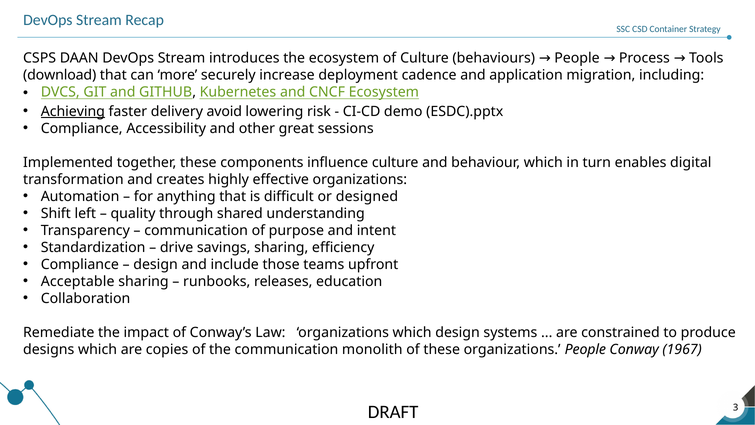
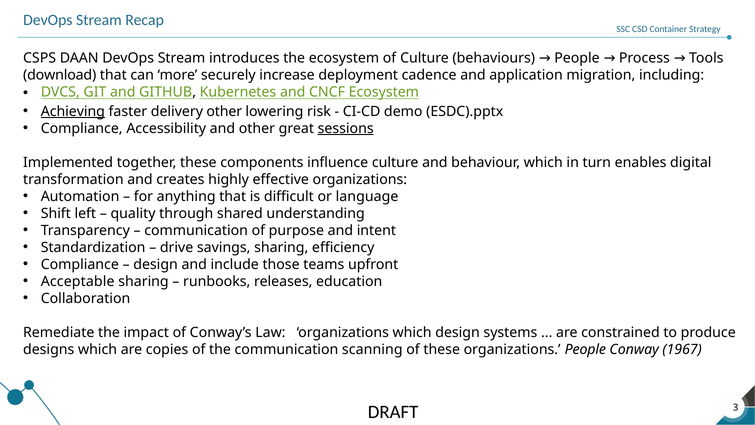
delivery avoid: avoid -> other (224, 111)
sessions underline: none -> present (346, 128)
designed: designed -> language (367, 196)
monolith: monolith -> scanning (372, 349)
